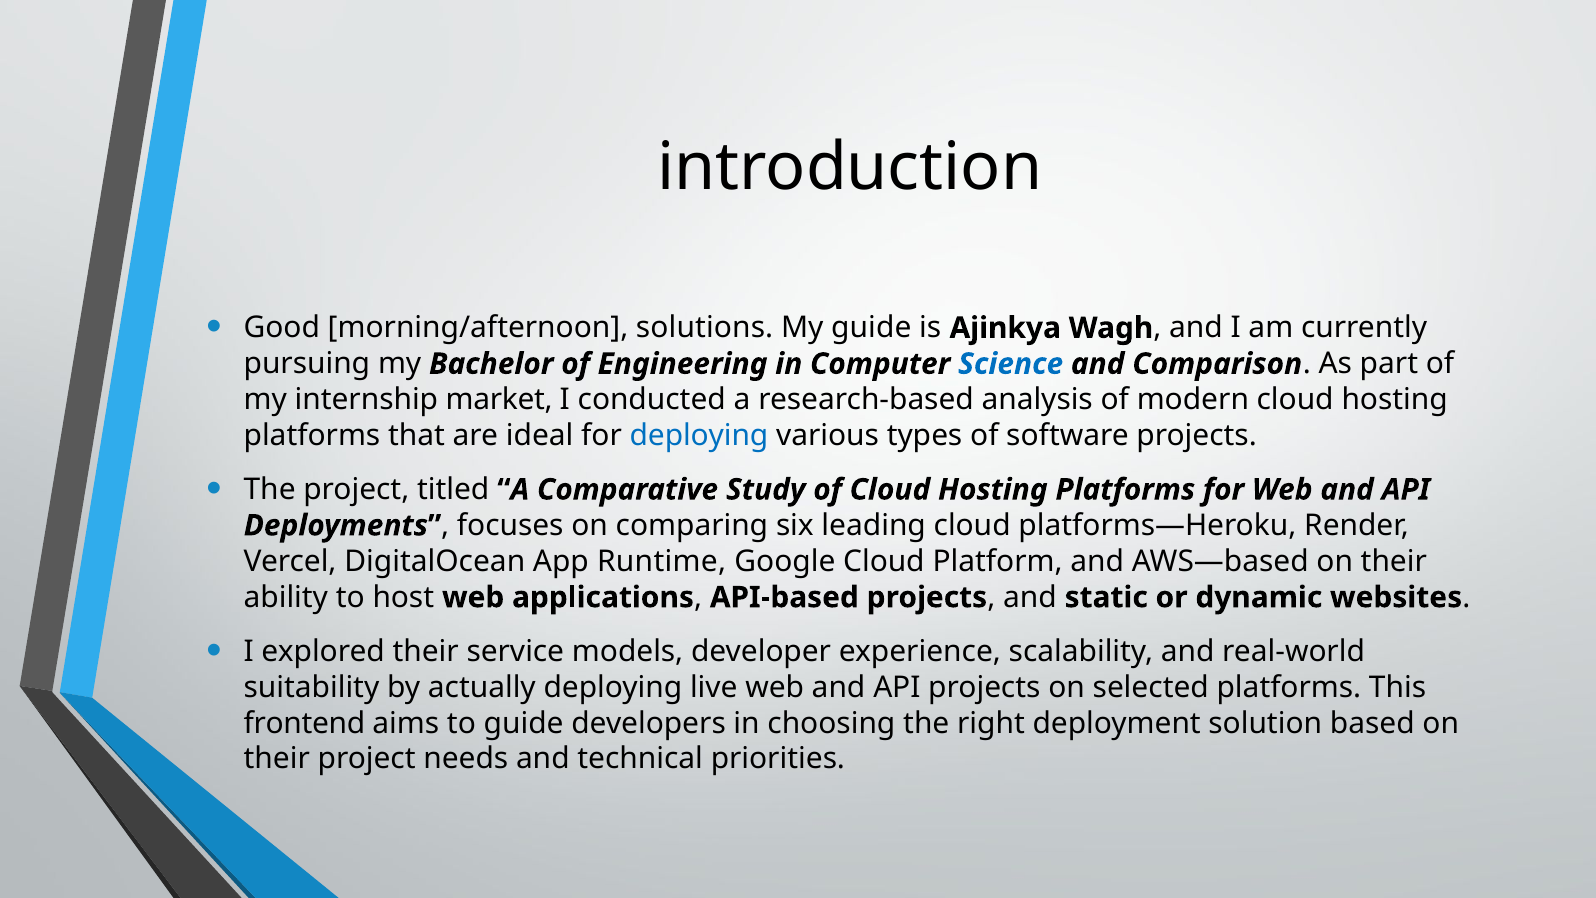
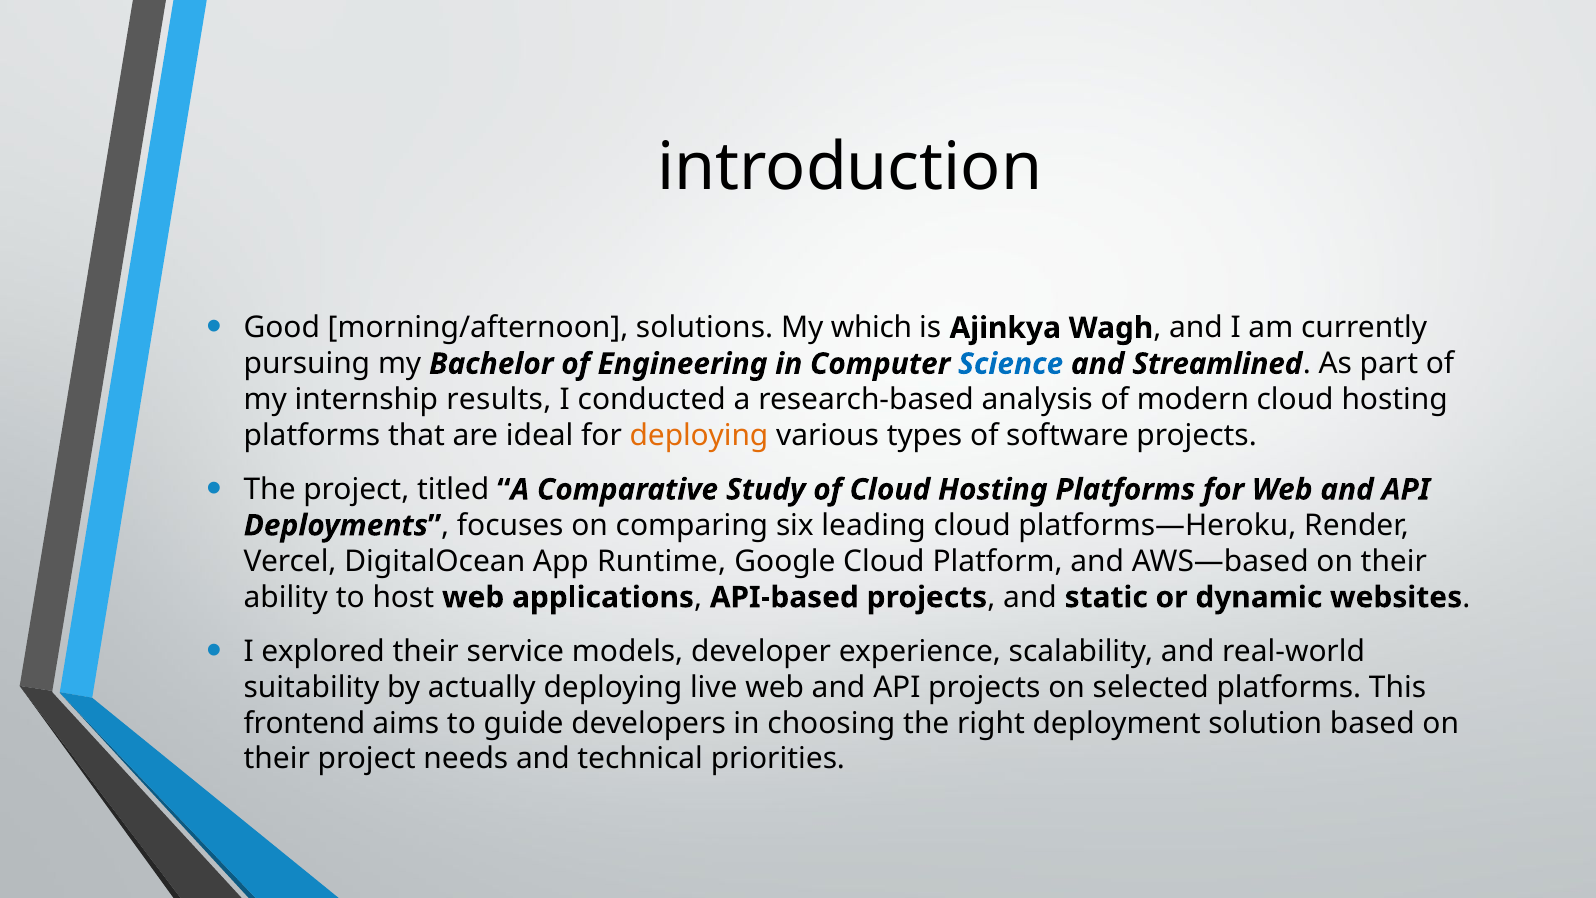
My guide: guide -> which (871, 328)
Comparison: Comparison -> Streamlined (1217, 364)
market: market -> results (499, 400)
deploying colour: blue -> orange (699, 436)
